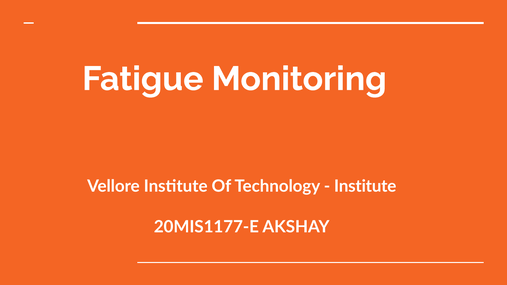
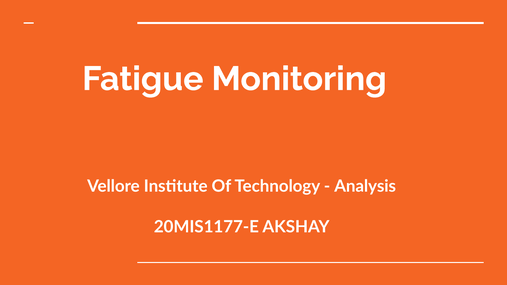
Institute: Institute -> Analysis (365, 186)
